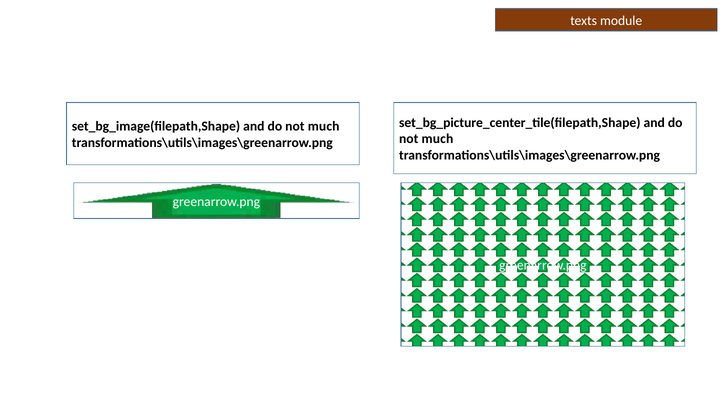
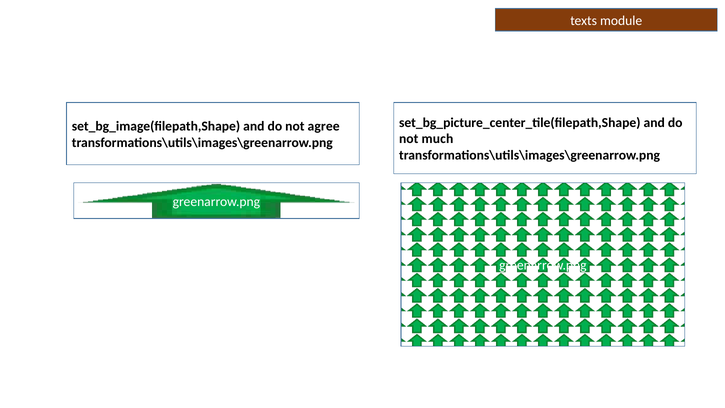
much: much -> agree (324, 126)
